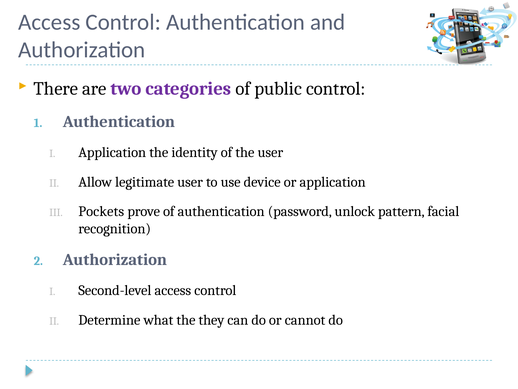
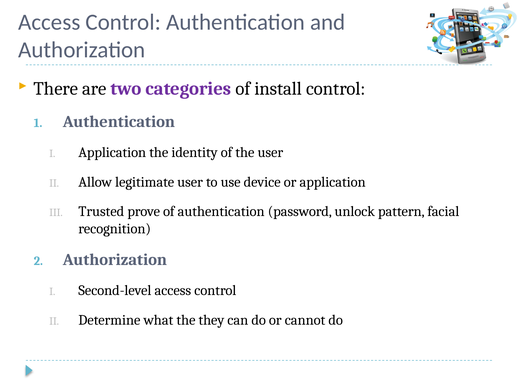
public: public -> install (278, 88)
Pockets: Pockets -> Trusted (101, 211)
